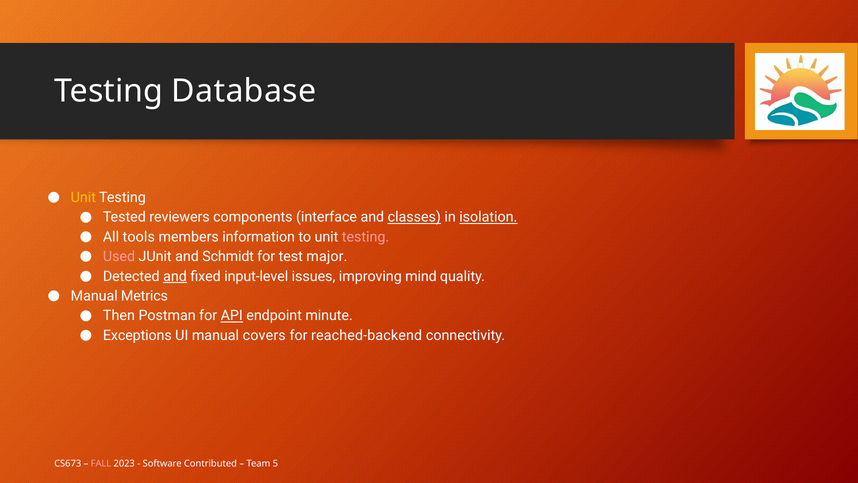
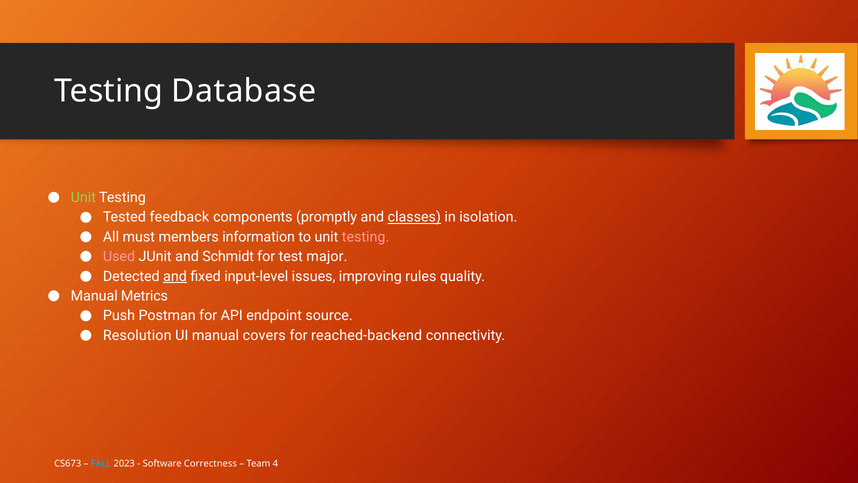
Unit colour: yellow -> light green (83, 197)
reviewers: reviewers -> feedback (179, 217)
interface: interface -> promptly (327, 217)
isolation underline: present -> none (488, 217)
tools: tools -> must (139, 237)
mind: mind -> rules (421, 276)
Then: Then -> Push (119, 315)
API underline: present -> none (232, 315)
minute: minute -> source (329, 315)
Exceptions: Exceptions -> Resolution (137, 335)
FALL colour: pink -> light blue (101, 463)
Contributed: Contributed -> Correctness (210, 463)
5: 5 -> 4 (275, 463)
